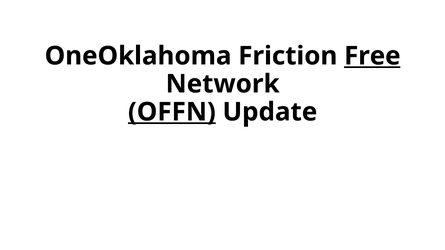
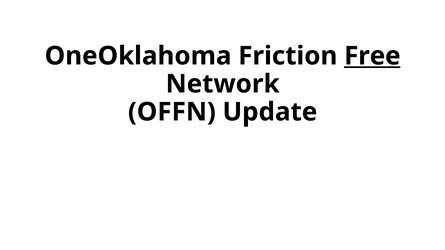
OFFN underline: present -> none (172, 112)
